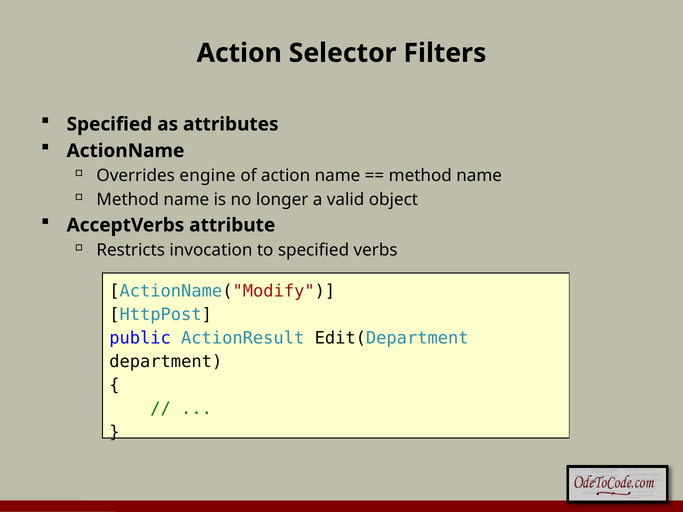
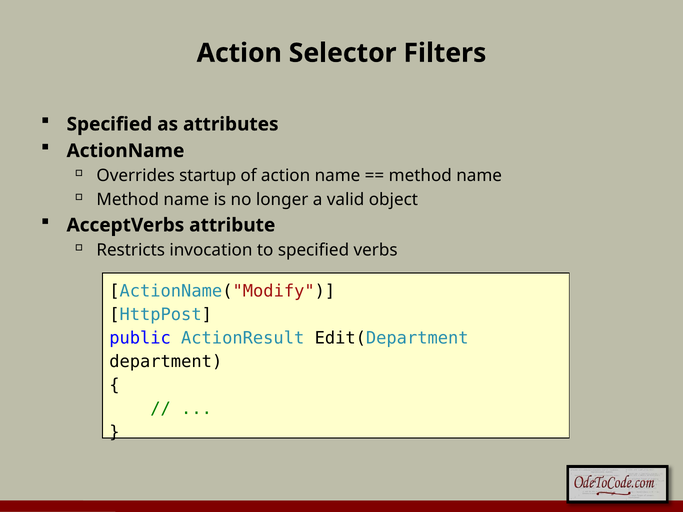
engine: engine -> startup (208, 176)
